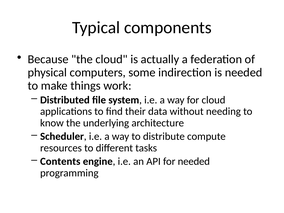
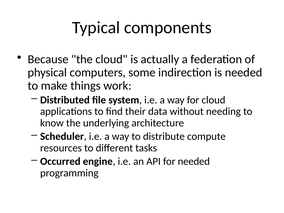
Contents: Contents -> Occurred (60, 161)
